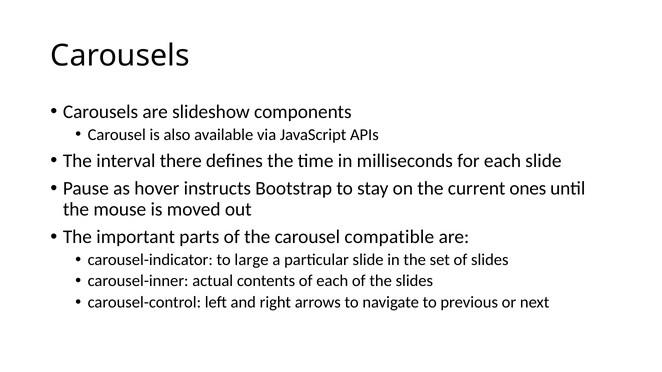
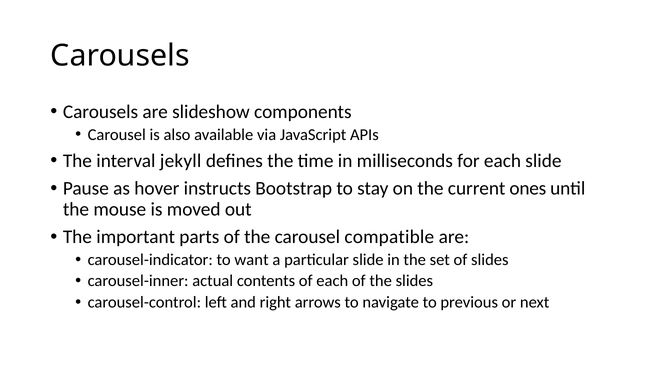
there: there -> jekyll (181, 161)
large: large -> want (252, 260)
